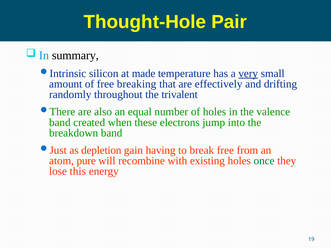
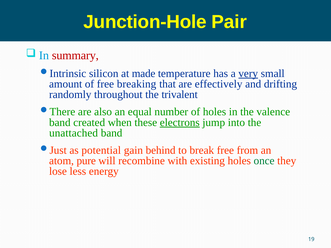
Thought-Hole: Thought-Hole -> Junction-Hole (145, 22)
summary colour: black -> red (75, 55)
electrons underline: none -> present (180, 122)
breakdown: breakdown -> unattached (74, 133)
depletion: depletion -> potential (101, 150)
having: having -> behind (161, 150)
this: this -> less (78, 171)
